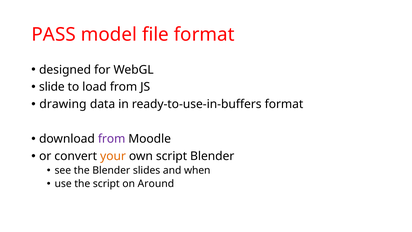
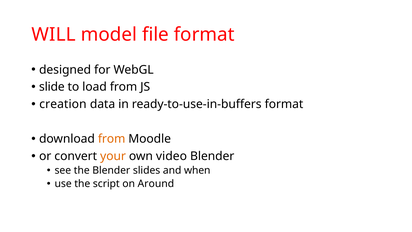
PASS: PASS -> WILL (54, 35)
drawing: drawing -> creation (63, 104)
from colour: purple -> orange (112, 139)
own script: script -> video (171, 156)
